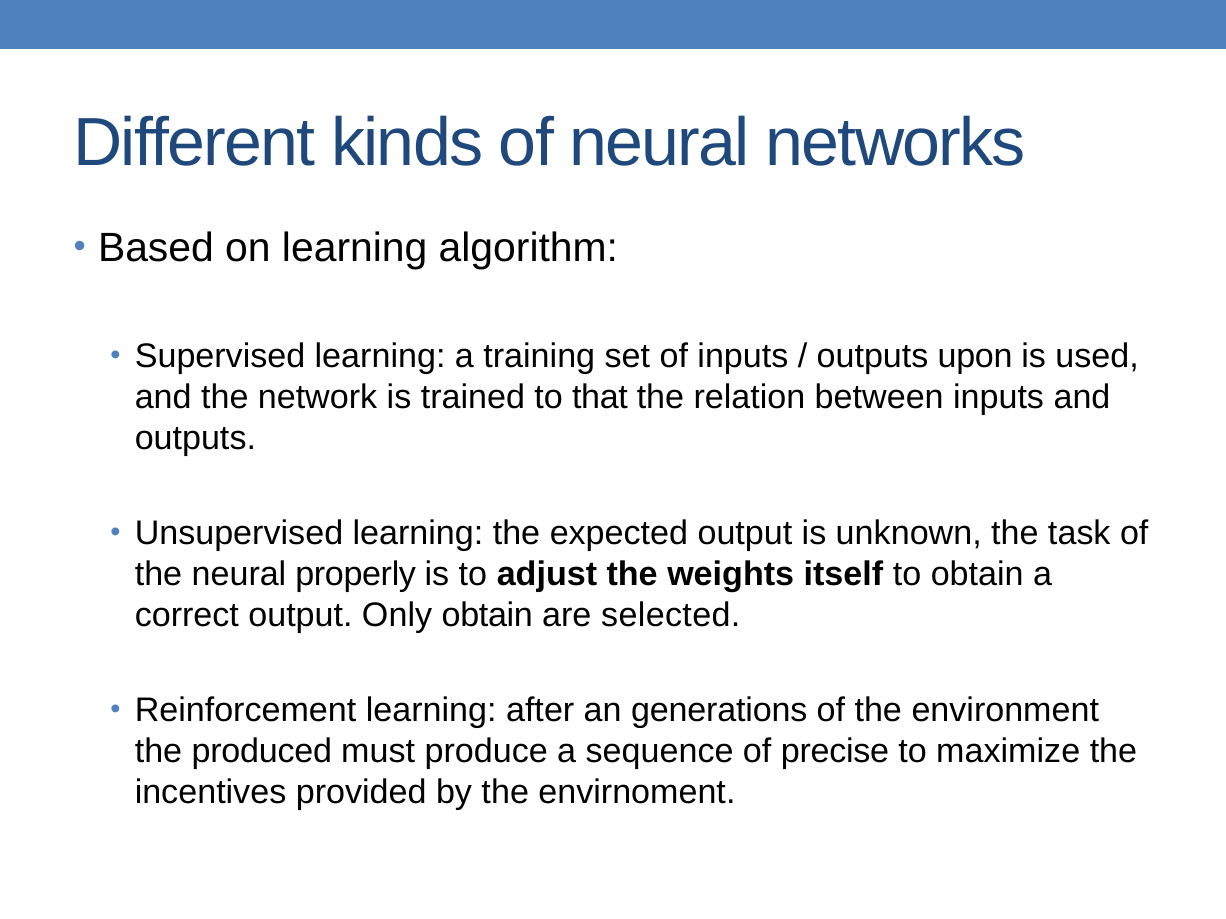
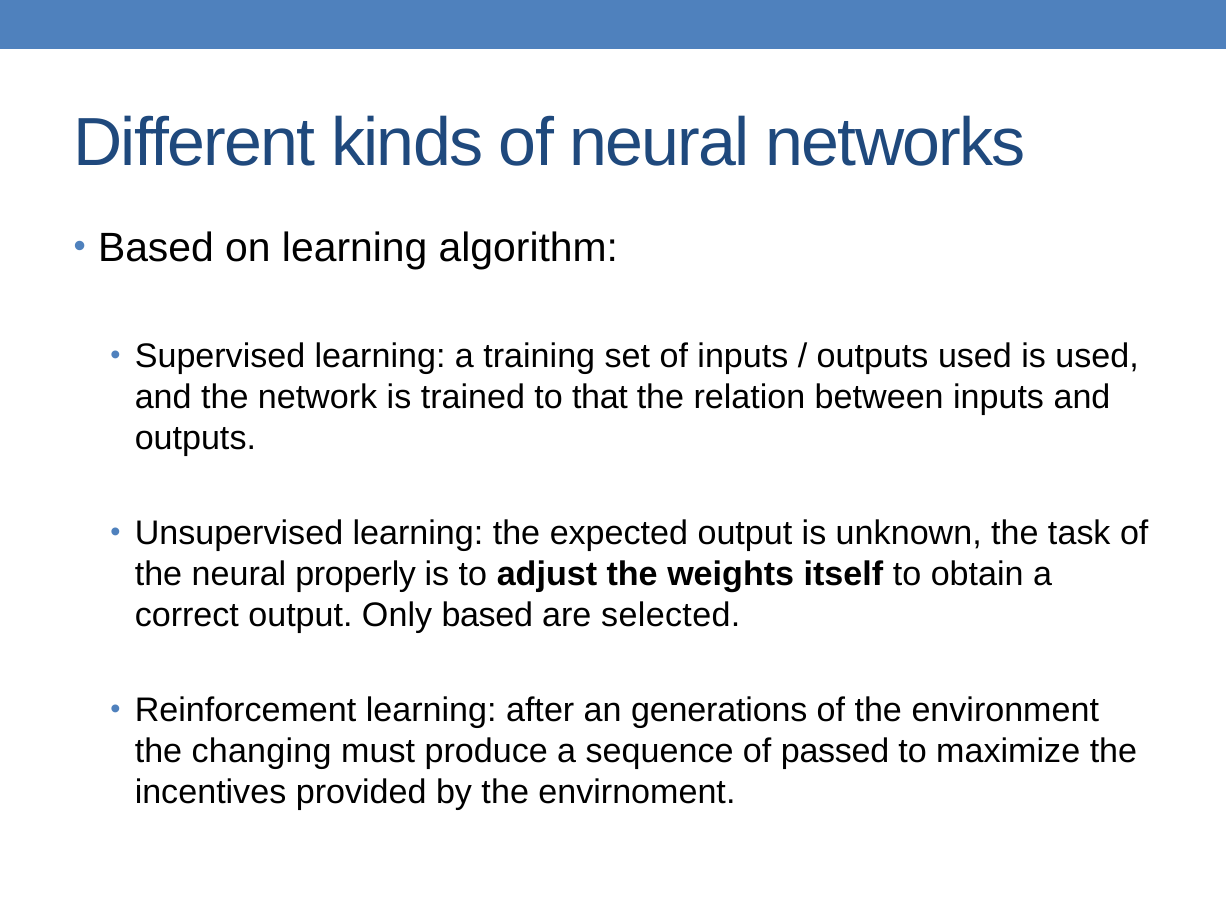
outputs upon: upon -> used (975, 357)
Only obtain: obtain -> based (487, 615)
produced: produced -> changing (262, 752)
precise: precise -> passed (835, 752)
